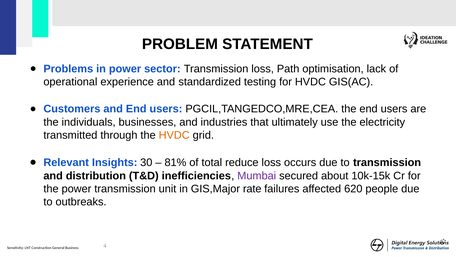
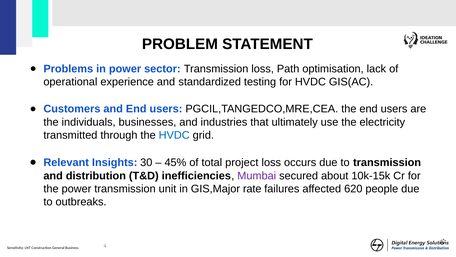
HVDC colour: orange -> blue (174, 135)
81%: 81% -> 45% (175, 162)
reduce: reduce -> project (242, 162)
